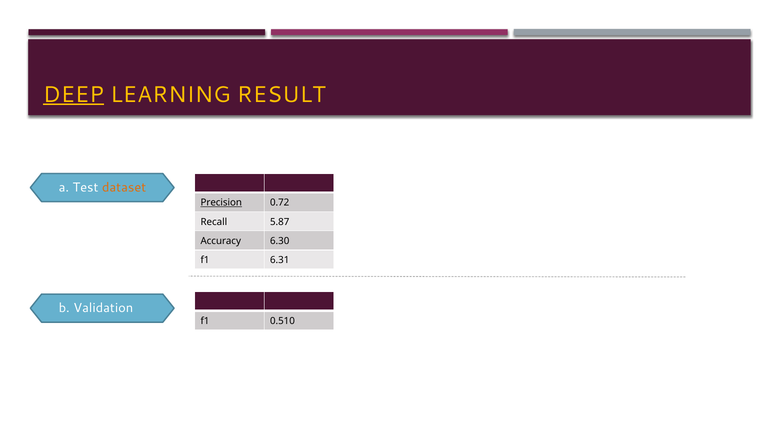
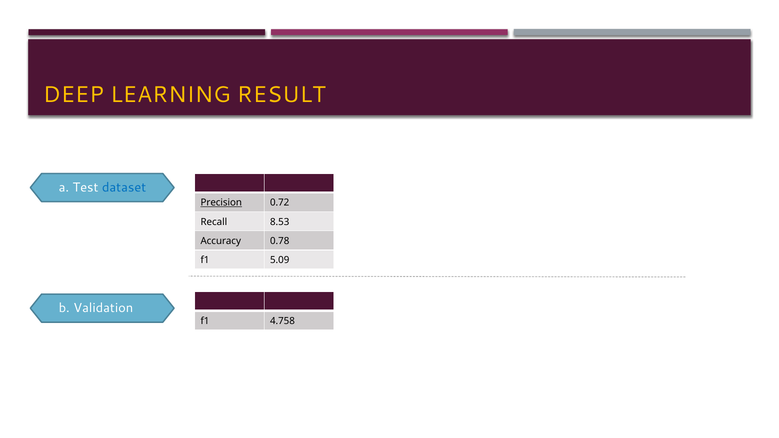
DEEP underline: present -> none (73, 95)
dataset colour: orange -> blue (124, 188)
5.87: 5.87 -> 8.53 (280, 222)
6.30: 6.30 -> 0.78 (280, 241)
6.31: 6.31 -> 5.09 (280, 260)
0.510: 0.510 -> 4.758 (282, 321)
